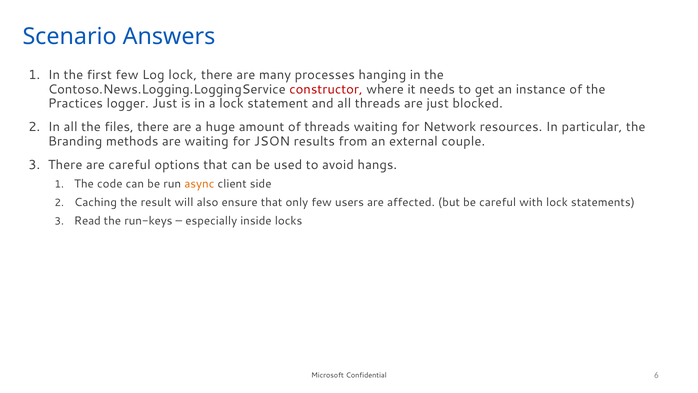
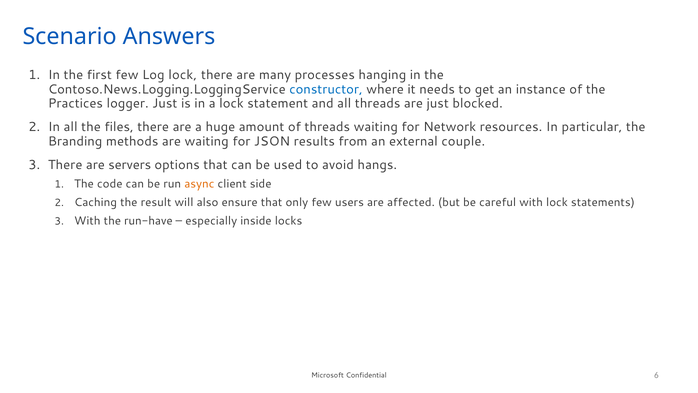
constructor colour: red -> blue (326, 89)
are careful: careful -> servers (130, 165)
Read: Read -> With (87, 221)
run-keys: run-keys -> run-have (148, 221)
